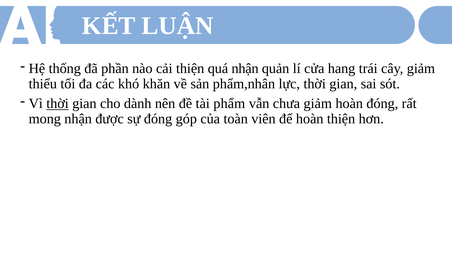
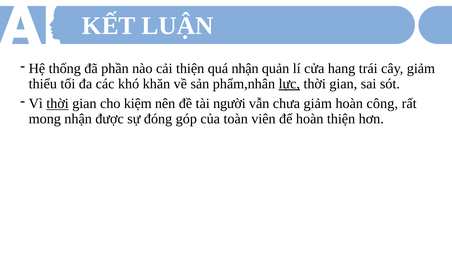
lực underline: none -> present (289, 84)
dành: dành -> kiệm (138, 104)
phẩm: phẩm -> người (229, 104)
hoàn đóng: đóng -> công (382, 104)
